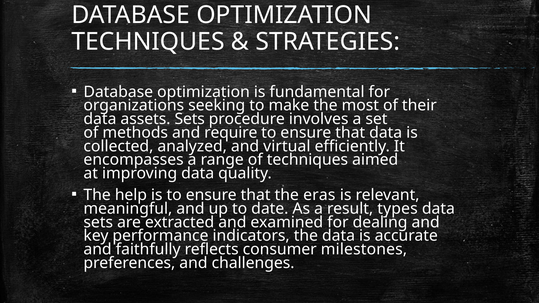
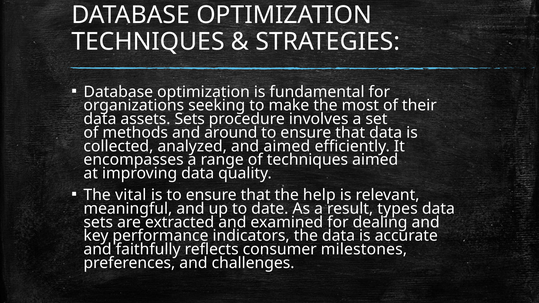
require: require -> around (231, 133)
and virtual: virtual -> aimed (287, 146)
help: help -> vital (131, 195)
eras: eras -> help (319, 195)
